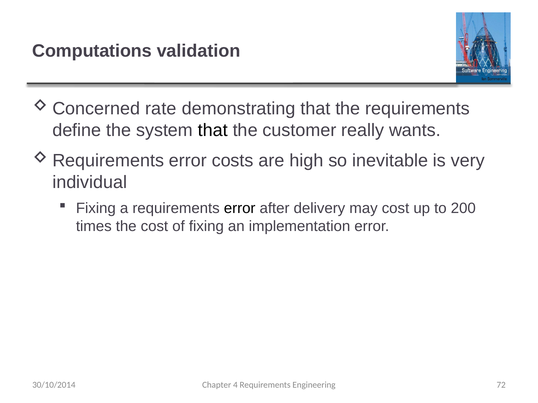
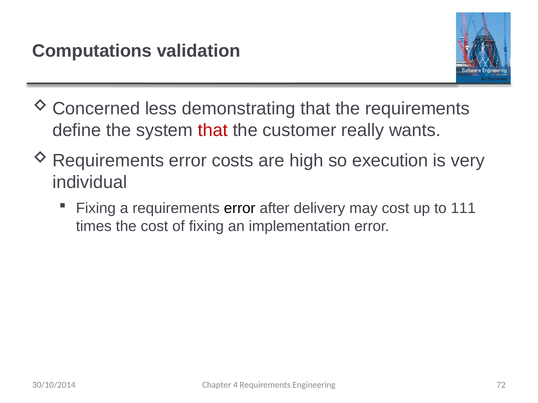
rate: rate -> less (161, 109)
that colour: black -> red (213, 130)
inevitable: inevitable -> execution (390, 161)
200: 200 -> 111 (463, 209)
